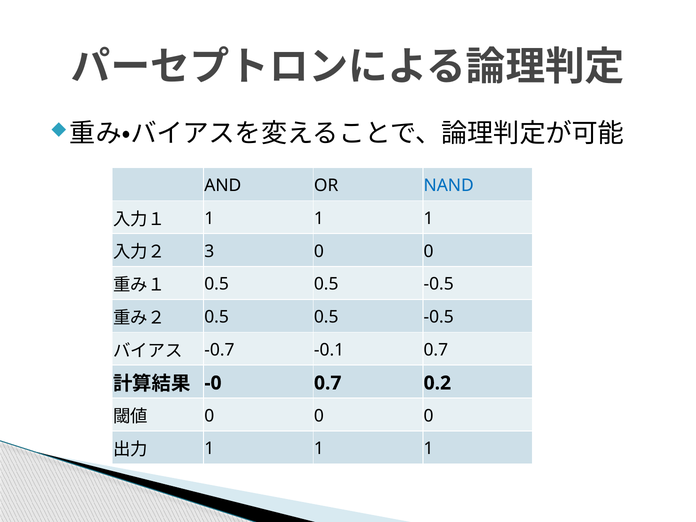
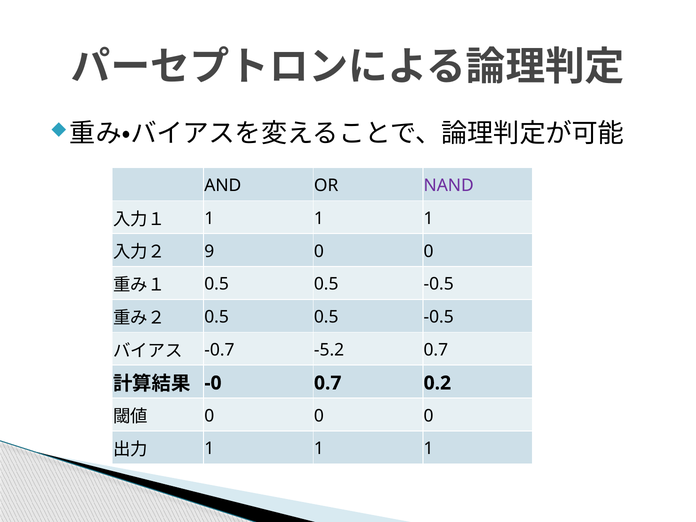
NAND colour: blue -> purple (449, 186)
3: 3 -> 9 (209, 251)
-0.1: -0.1 -> -5.2 (329, 350)
